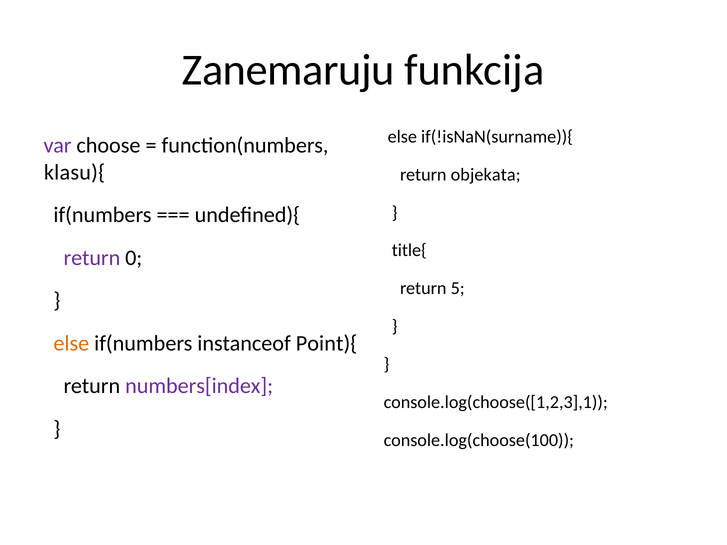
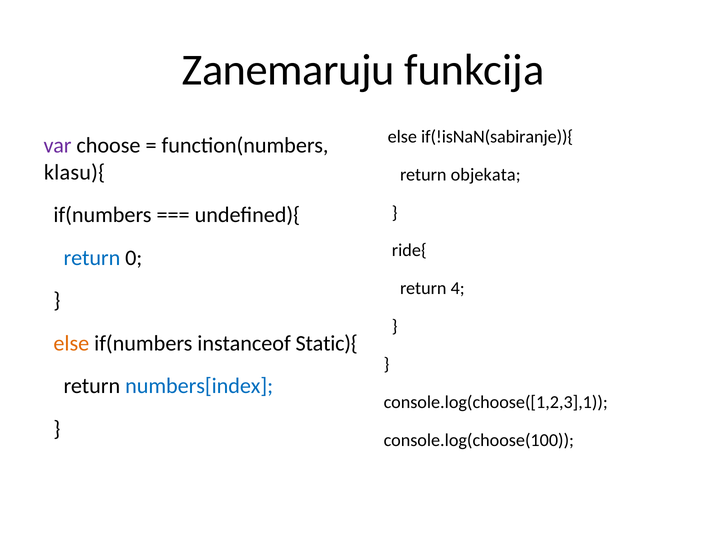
if(!isNaN(surname)){: if(!isNaN(surname)){ -> if(!isNaN(sabiranje)){ (497, 137)
title{: title{ -> ride{ (409, 251)
return colour: purple -> blue (92, 258)
5: 5 -> 4 (458, 289)
Point){: Point){ -> Static){ (327, 343)
numbers[index colour: purple -> blue (199, 386)
